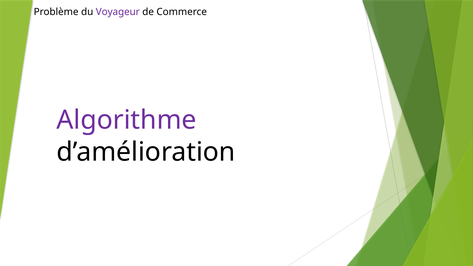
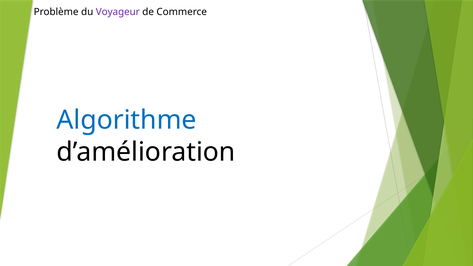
Algorithme colour: purple -> blue (127, 120)
